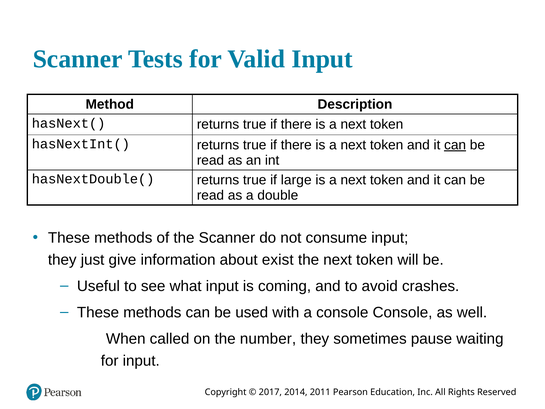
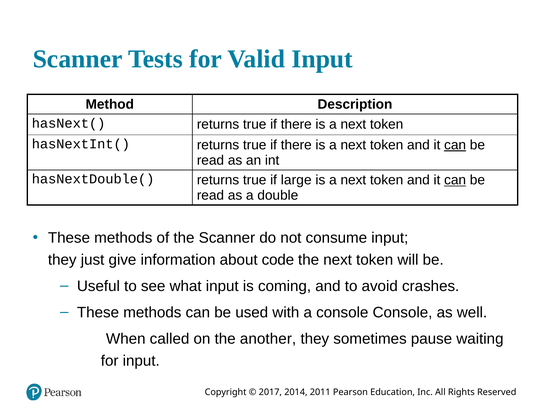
can underline: none -> present (455, 180)
exist: exist -> code (278, 260)
number: number -> another (268, 339)
